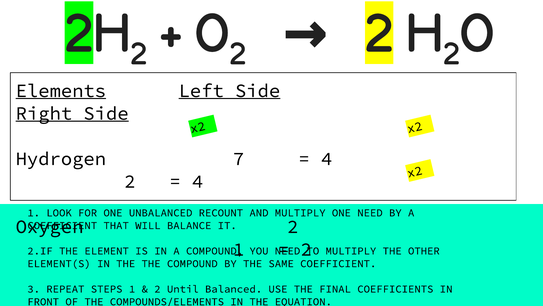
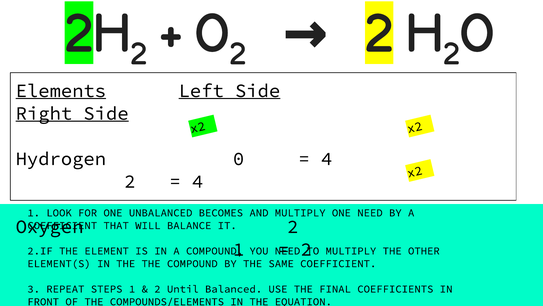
7: 7 -> 0 (239, 158)
RECOUNT: RECOUNT -> BECOMES (221, 212)
